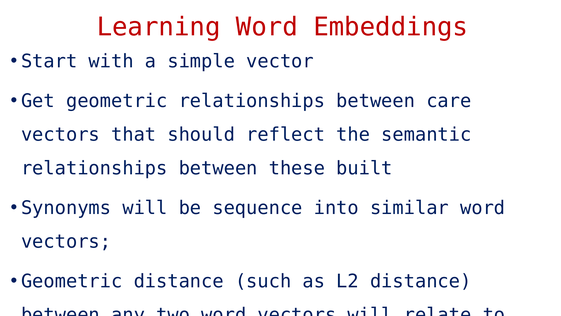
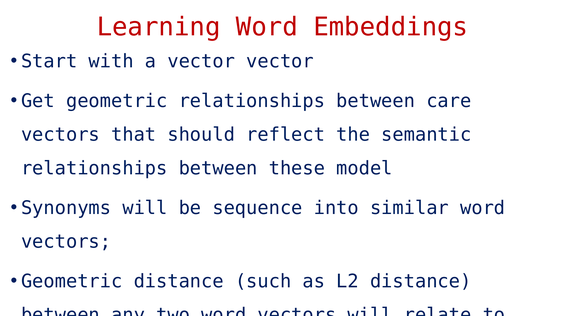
a simple: simple -> vector (201, 61)
built: built -> model (364, 168)
